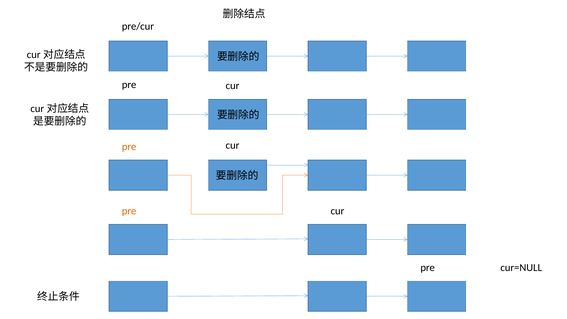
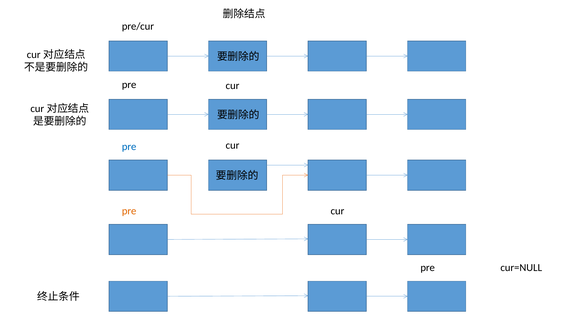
pre colour: orange -> blue (129, 146)
